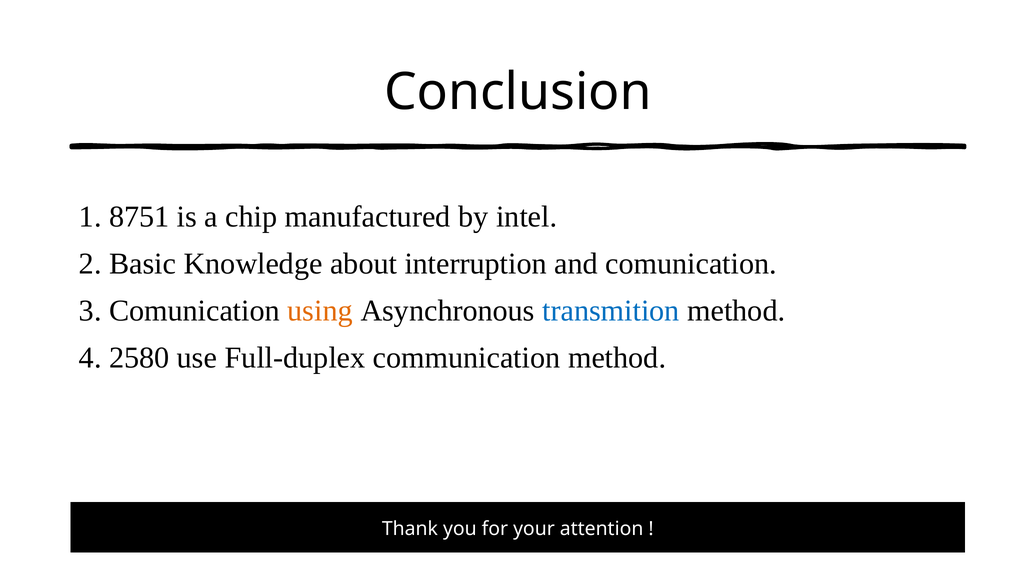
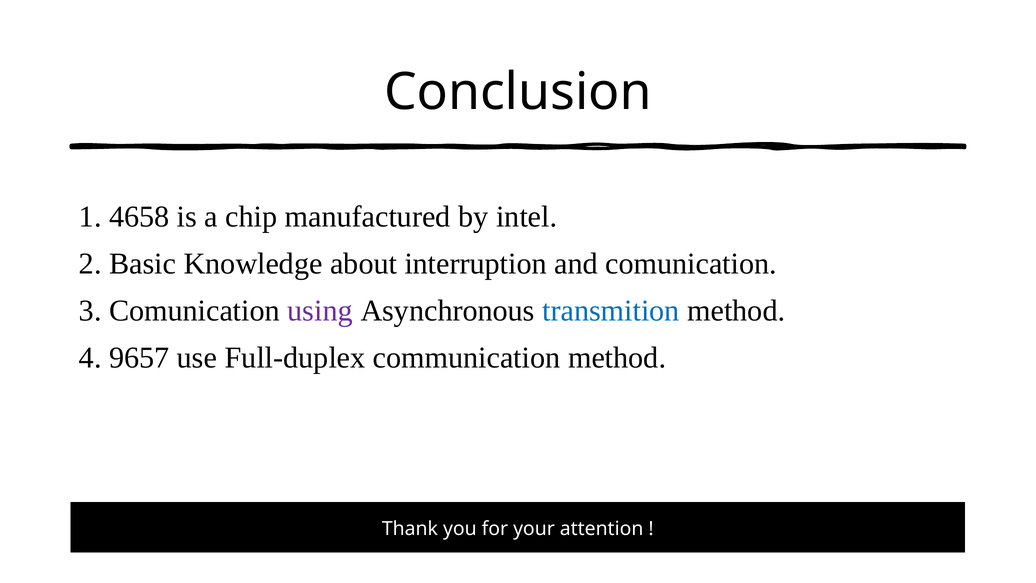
8751: 8751 -> 4658 (139, 217)
using colour: orange -> purple (320, 311)
2580: 2580 -> 9657 (139, 358)
